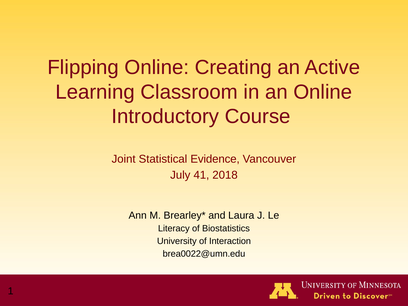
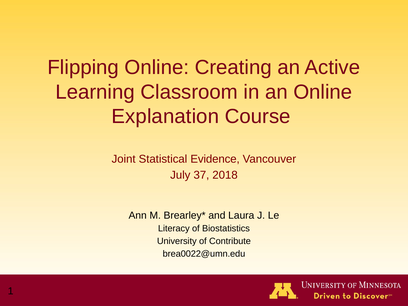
Introductory: Introductory -> Explanation (165, 116)
41: 41 -> 37 (201, 175)
Interaction: Interaction -> Contribute (230, 241)
